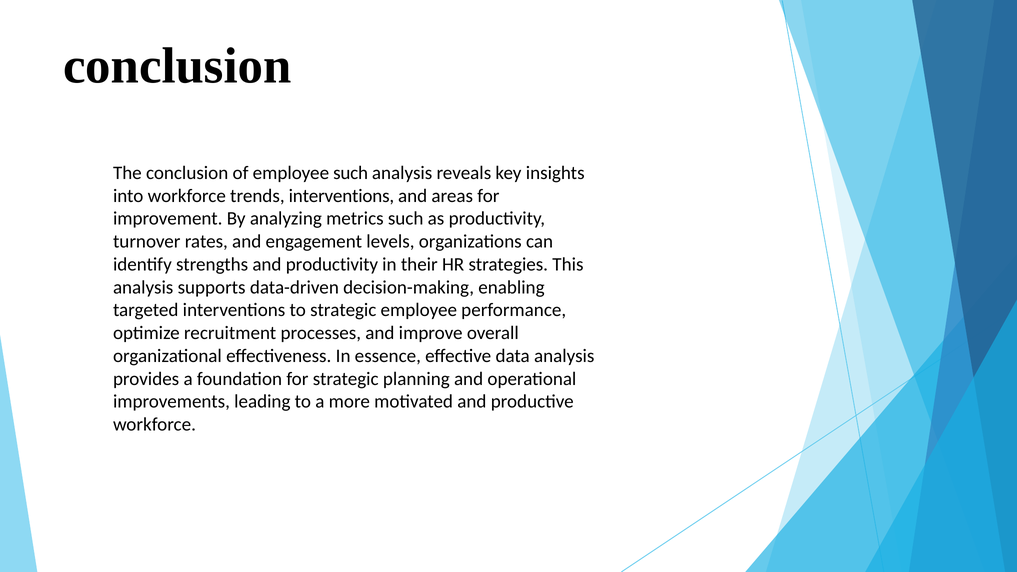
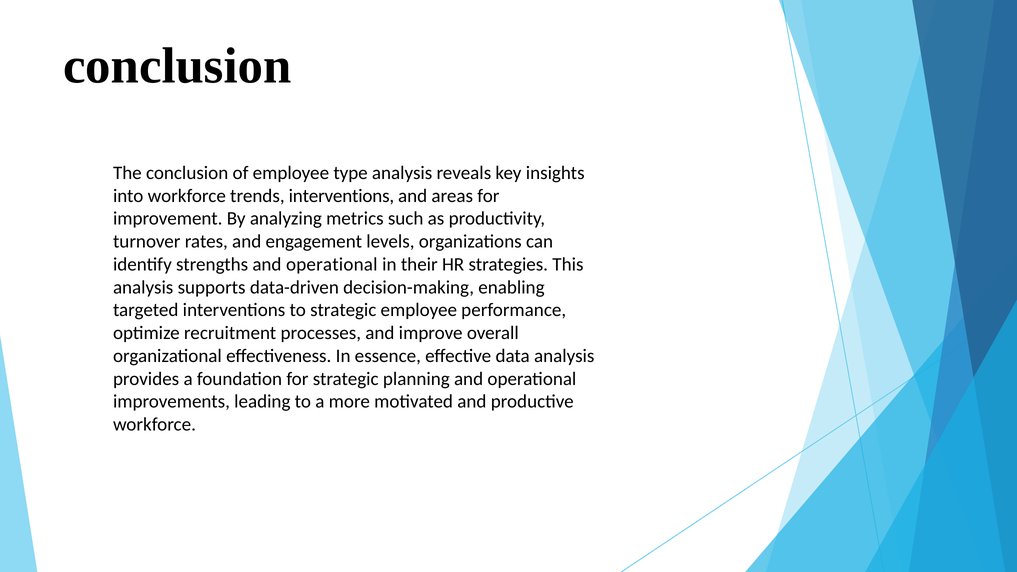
employee such: such -> type (351, 173)
strengths and productivity: productivity -> operational (332, 264)
